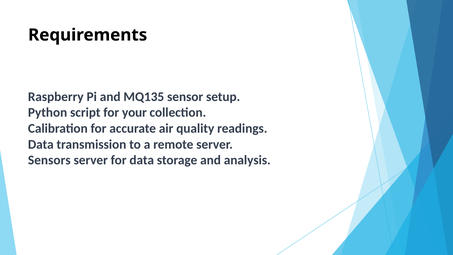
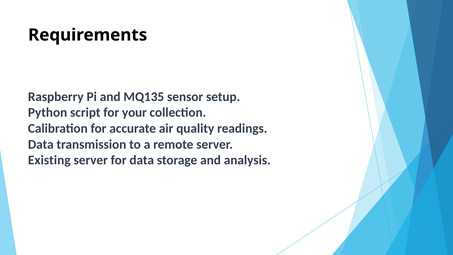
Sensors: Sensors -> Existing (49, 160)
